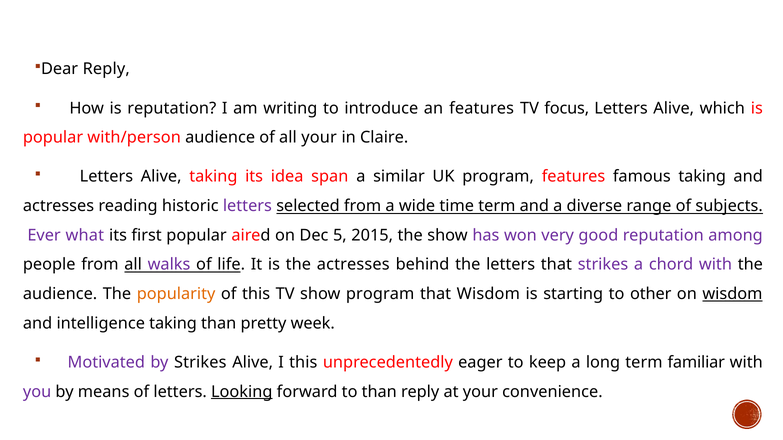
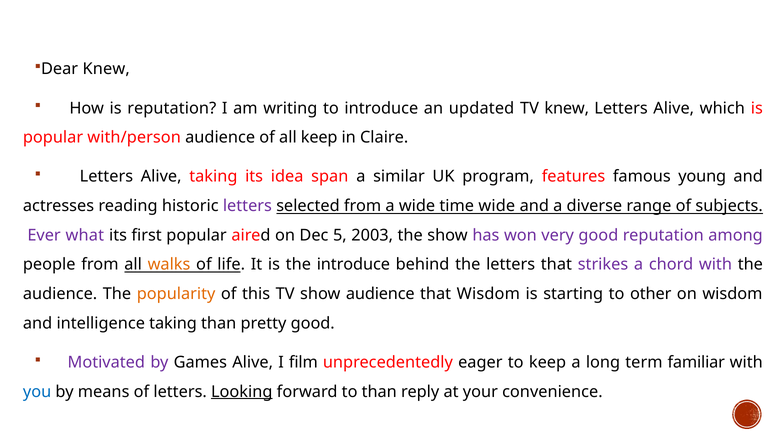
Dear Reply: Reply -> Knew (106, 69)
an features: features -> updated (482, 108)
TV focus: focus -> knew (567, 108)
all your: your -> keep (319, 138)
famous taking: taking -> young (702, 177)
time term: term -> wide (497, 206)
2015: 2015 -> 2003 (372, 235)
walks colour: purple -> orange (169, 265)
the actresses: actresses -> introduce (353, 265)
show program: program -> audience (380, 294)
wisdom underline: present -> none (732, 294)
pretty week: week -> good (313, 324)
by Strikes: Strikes -> Games (200, 363)
I this: this -> film (303, 363)
you colour: purple -> blue (37, 392)
